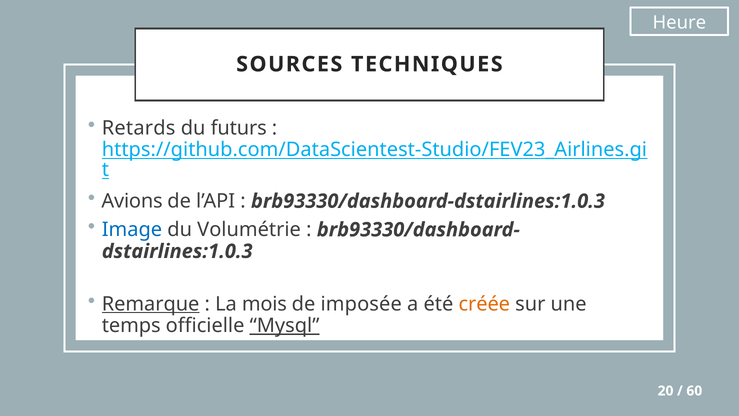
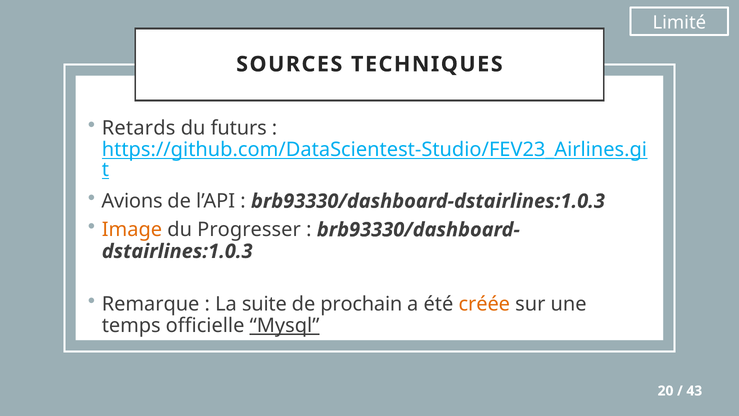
Heure: Heure -> Limité (679, 22)
Image colour: blue -> orange (132, 230)
Volumétrie: Volumétrie -> Progresser (249, 230)
Remarque underline: present -> none (151, 304)
mois: mois -> suite (264, 304)
imposée: imposée -> prochain (361, 304)
60: 60 -> 43 (694, 391)
